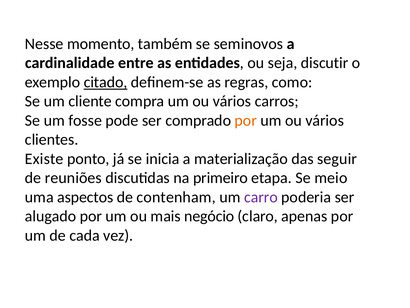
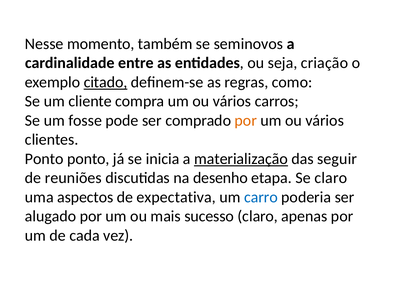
discutir: discutir -> criação (325, 63)
Existe: Existe -> Ponto (44, 159)
materialização underline: none -> present (241, 159)
primeiro: primeiro -> desenho (220, 178)
Se meio: meio -> claro (331, 178)
contenham: contenham -> expectativa (176, 197)
carro colour: purple -> blue (261, 197)
negócio: negócio -> sucesso (209, 216)
